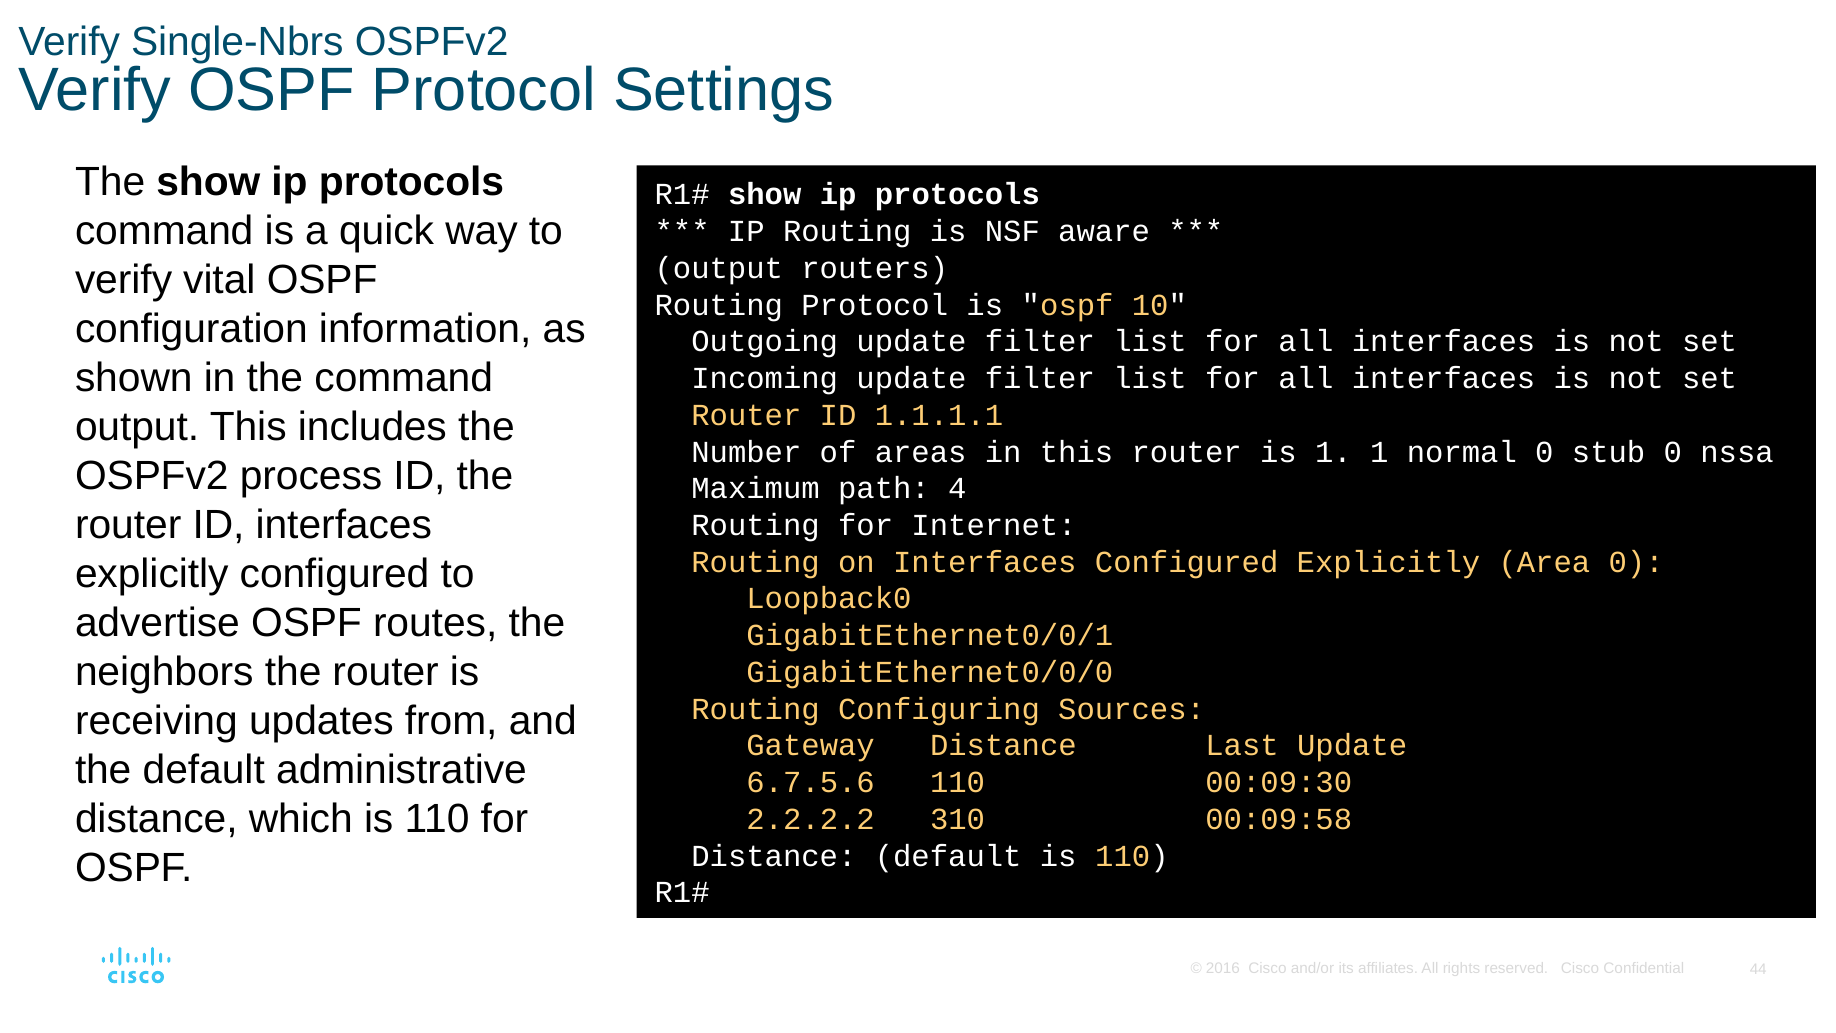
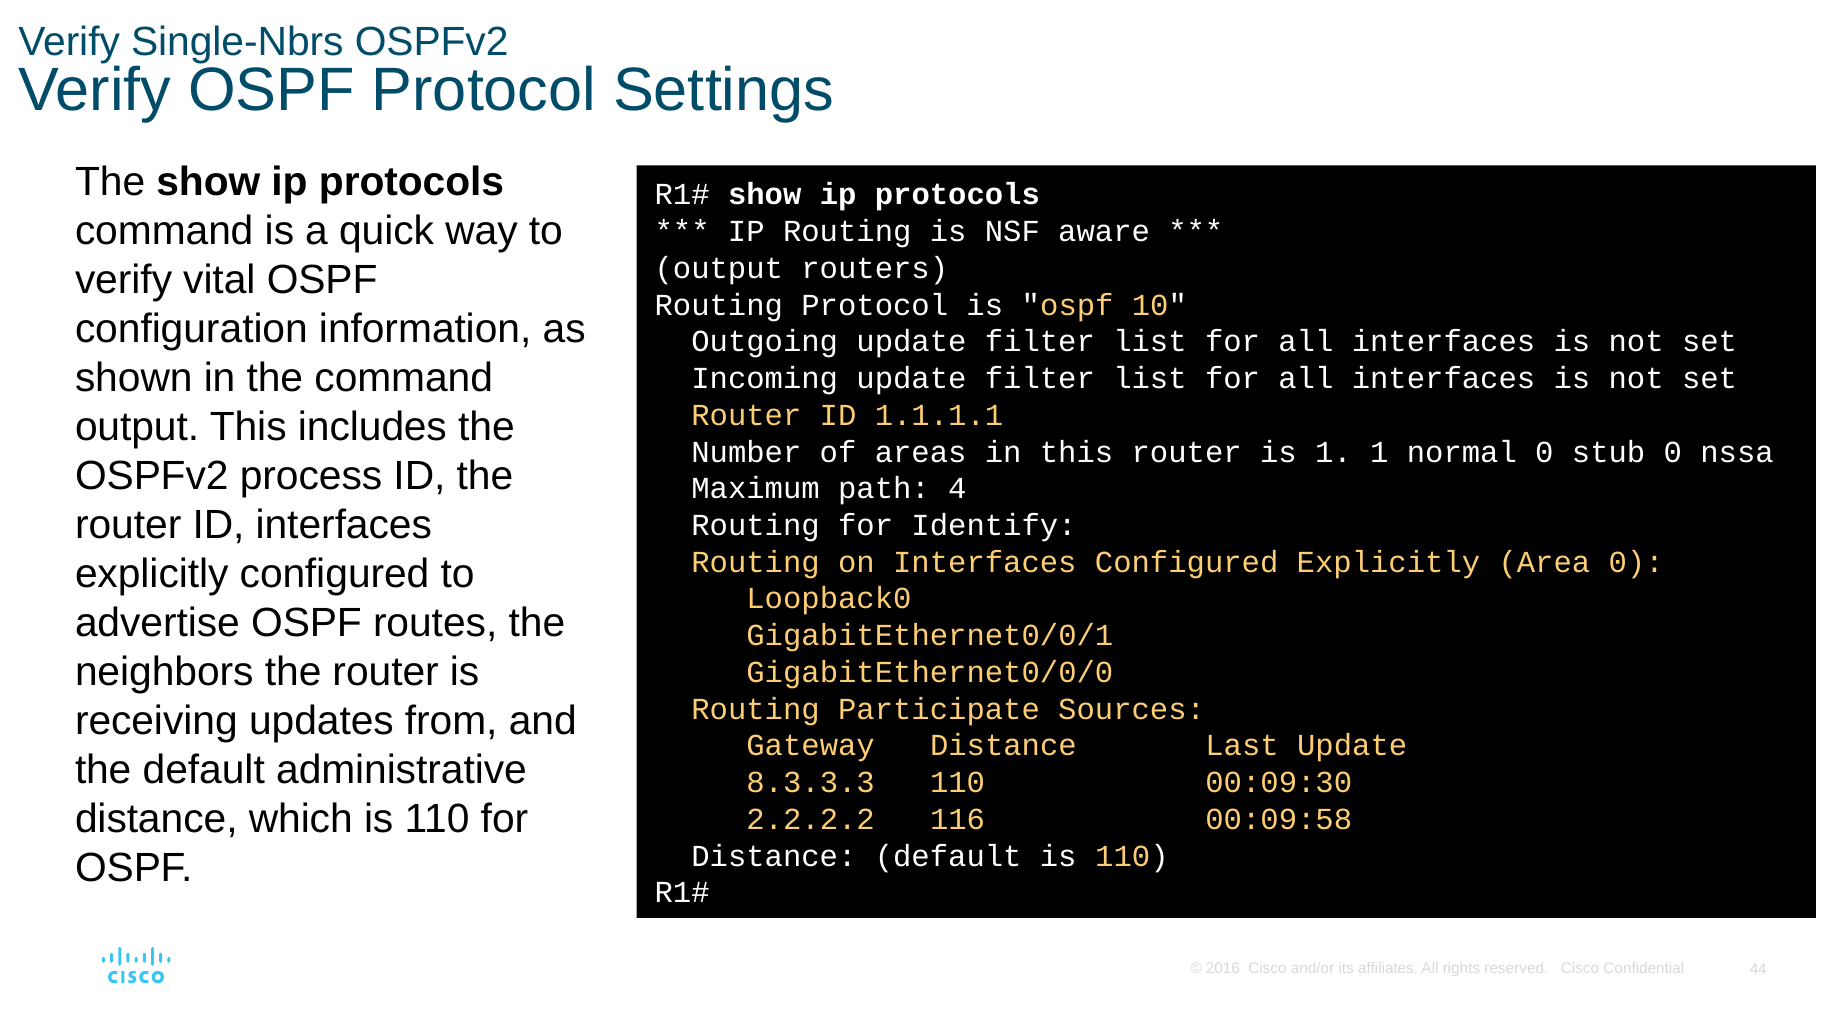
Internet: Internet -> Identify (994, 525)
Configuring: Configuring -> Participate (939, 709)
6.7.5.6: 6.7.5.6 -> 8.3.3.3 (811, 782)
310: 310 -> 116 (958, 819)
